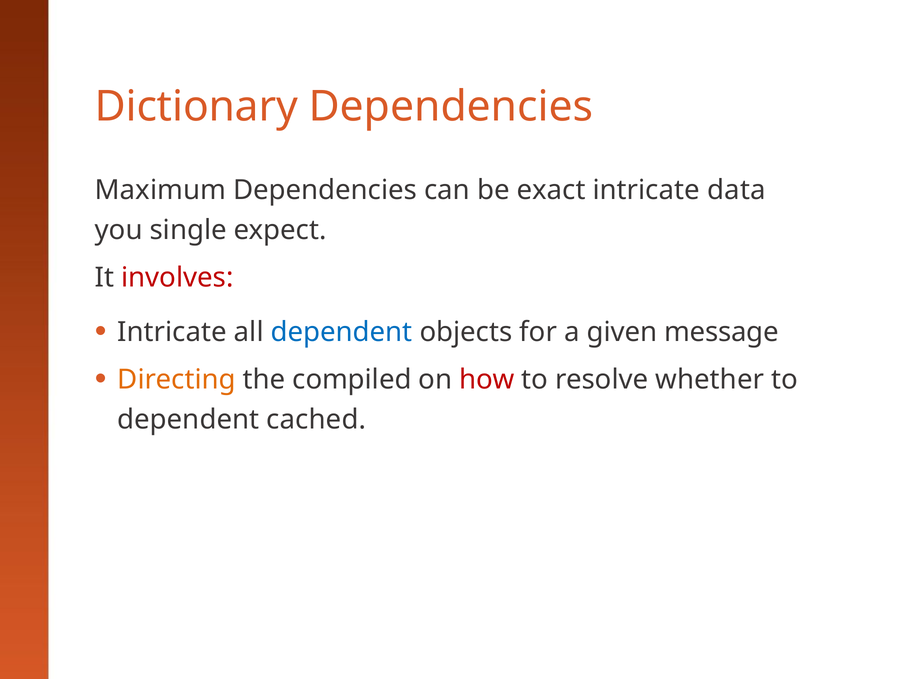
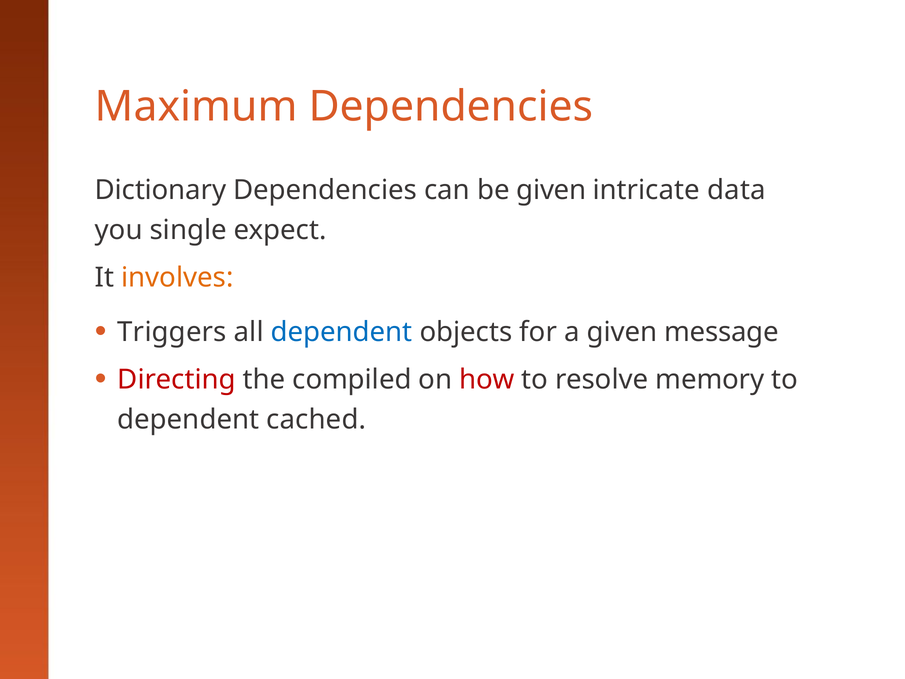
Dictionary: Dictionary -> Maximum (196, 106)
Maximum: Maximum -> Dictionary (160, 190)
be exact: exact -> given (551, 190)
involves colour: red -> orange (177, 277)
Intricate: Intricate -> Triggers (172, 332)
Directing colour: orange -> red (177, 379)
whether: whether -> memory (710, 379)
